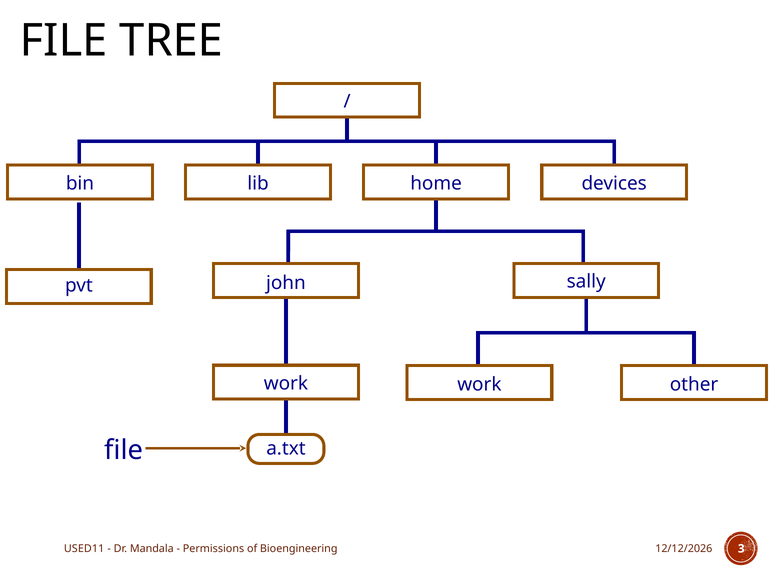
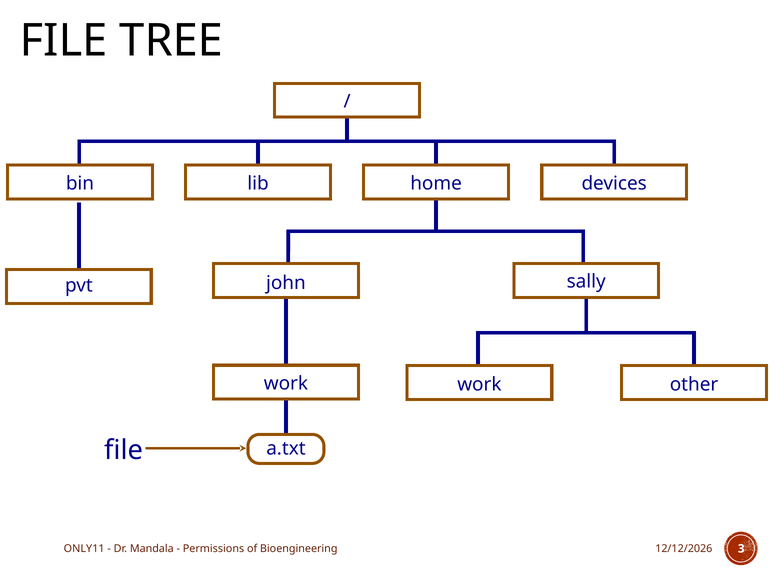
USED11: USED11 -> ONLY11 (84, 548)
